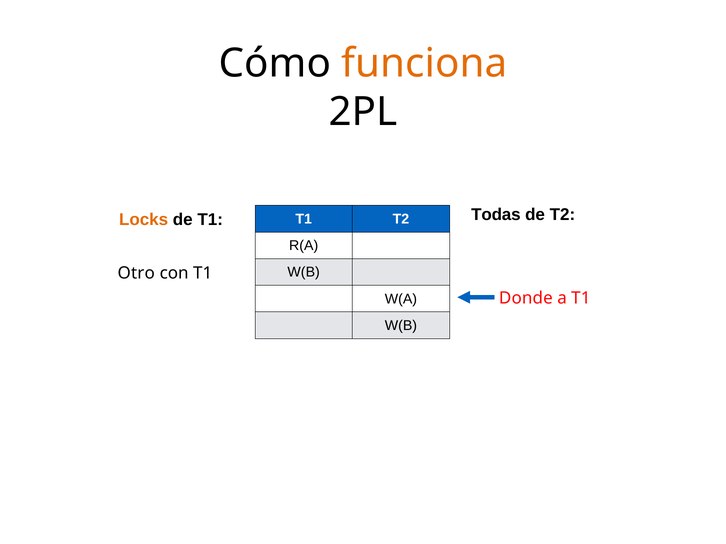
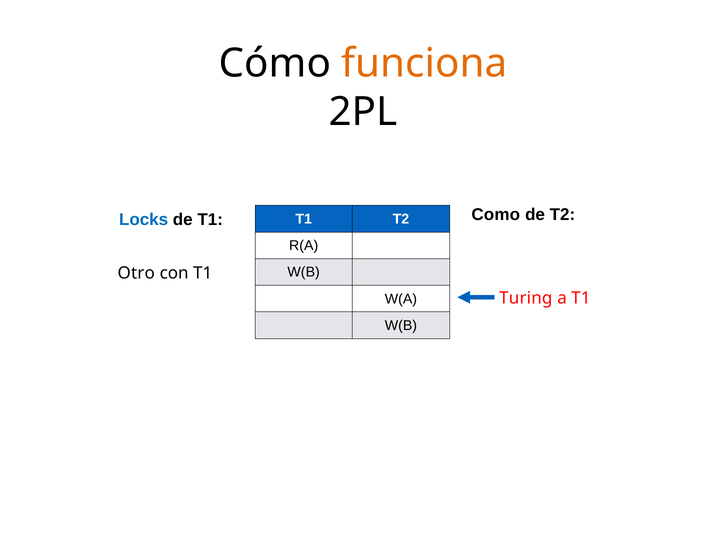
Locks colour: orange -> blue (144, 220)
Todas: Todas -> Como (496, 215)
Donde: Donde -> Turing (526, 298)
